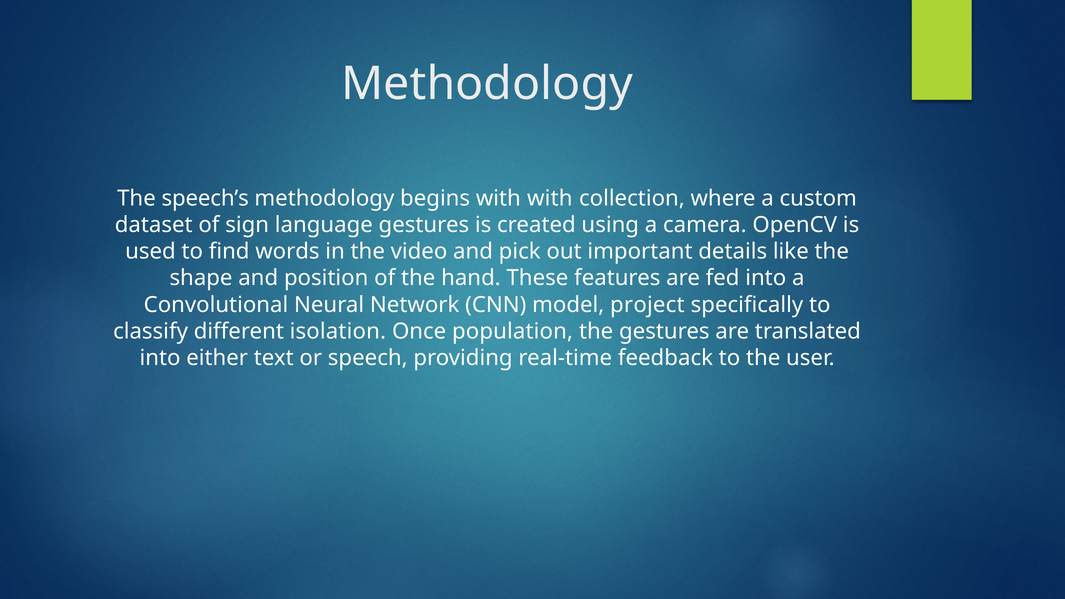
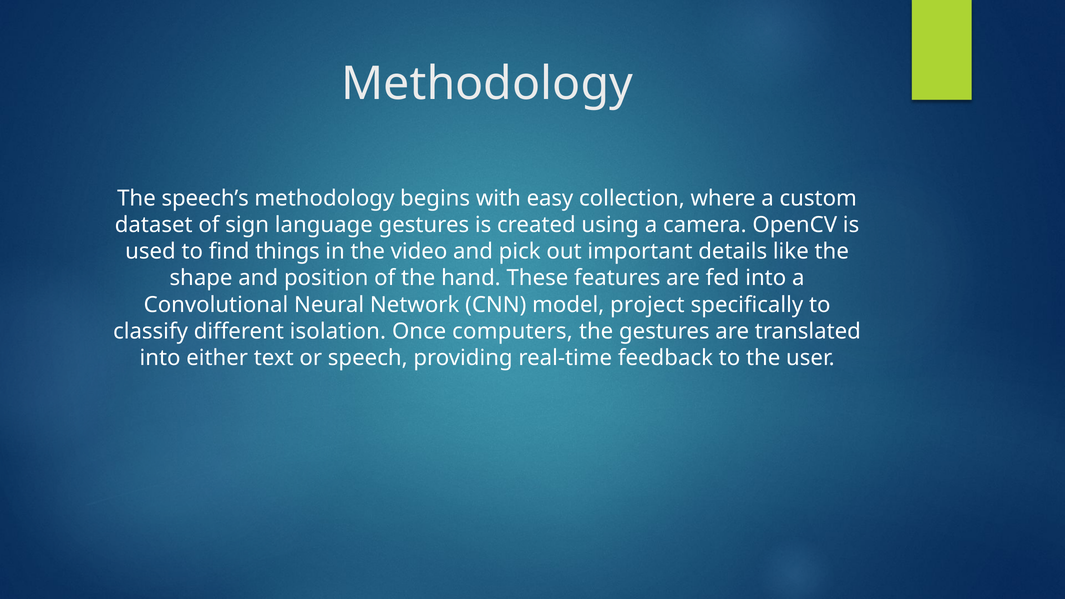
with with: with -> easy (550, 198)
words: words -> things (288, 251)
population: population -> computers (512, 331)
